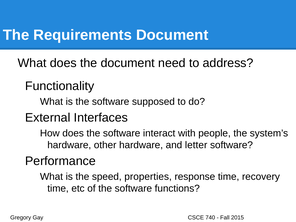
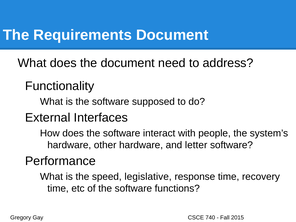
properties: properties -> legislative (148, 177)
